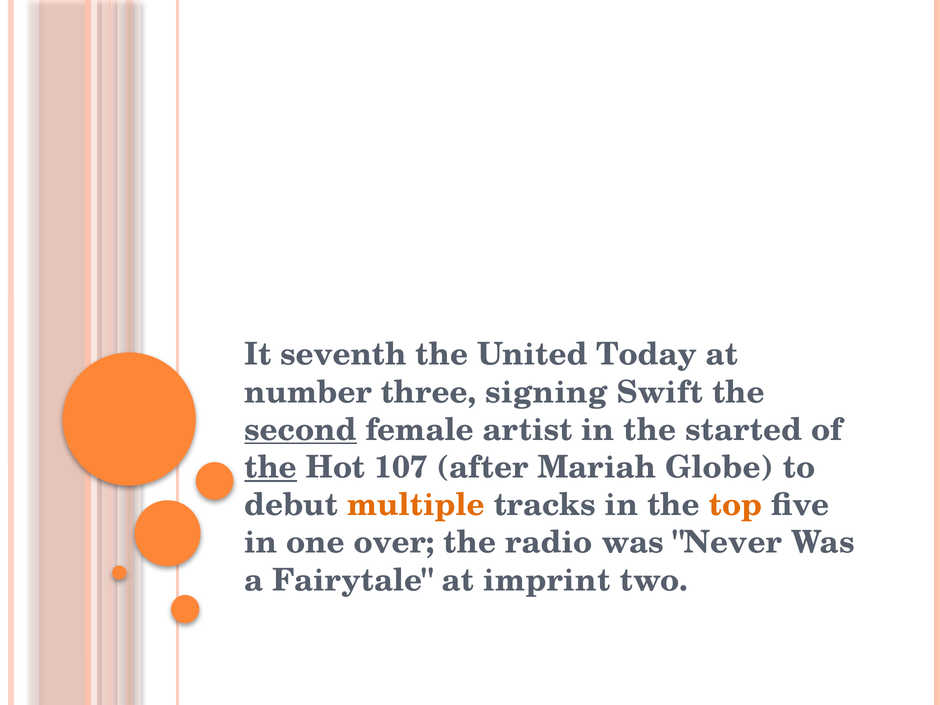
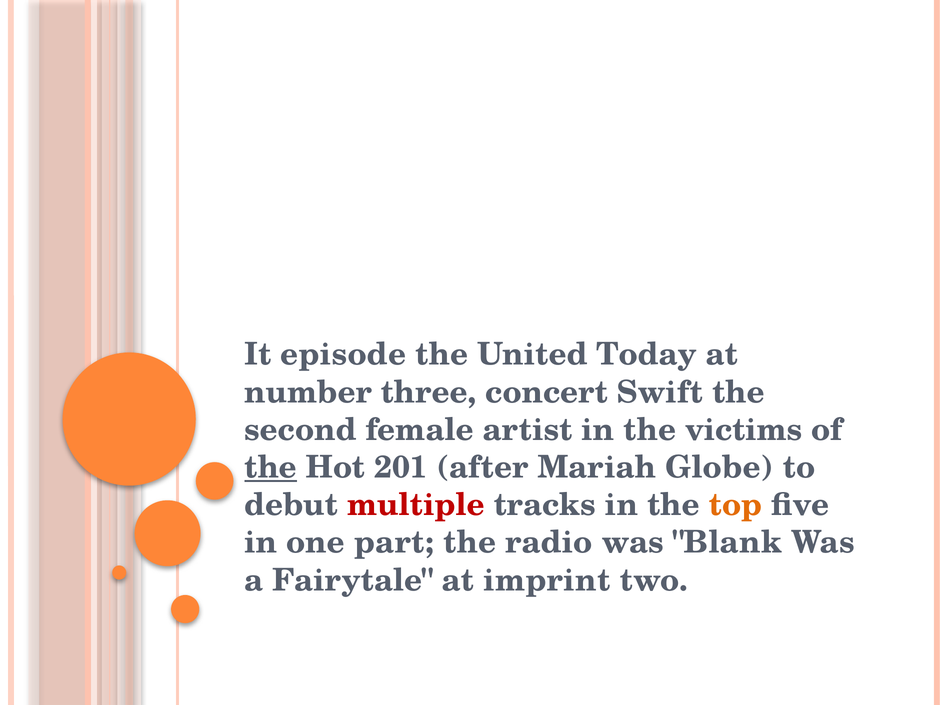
seventh: seventh -> episode (343, 355)
signing: signing -> concert (547, 392)
second underline: present -> none (301, 430)
started: started -> victims (744, 430)
107: 107 -> 201 (401, 467)
multiple colour: orange -> red (416, 505)
over: over -> part (394, 543)
Never: Never -> Blank (728, 543)
